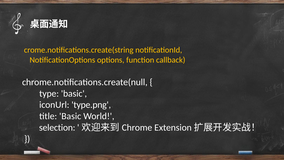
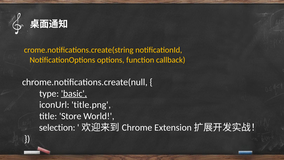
basic underline: none -> present (74, 93)
type.png: type.png -> title.png (91, 105)
title Basic: Basic -> Store (70, 116)
